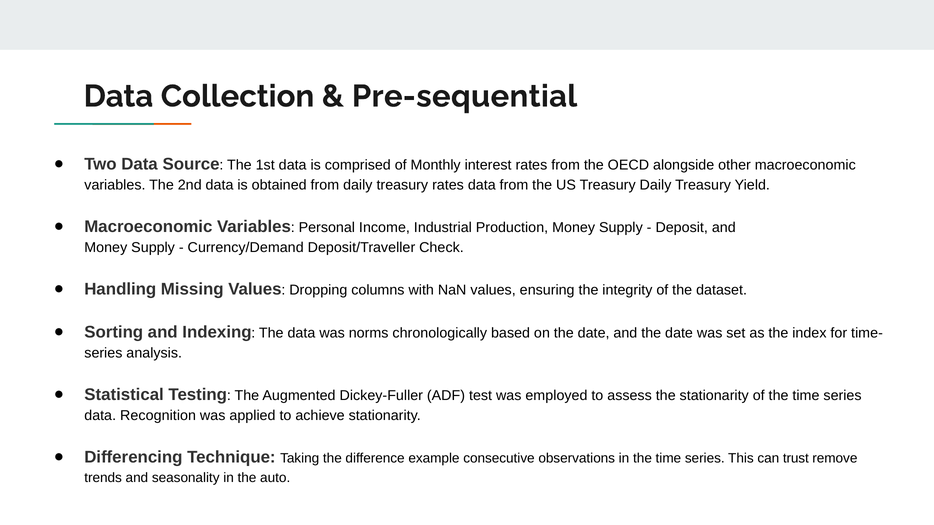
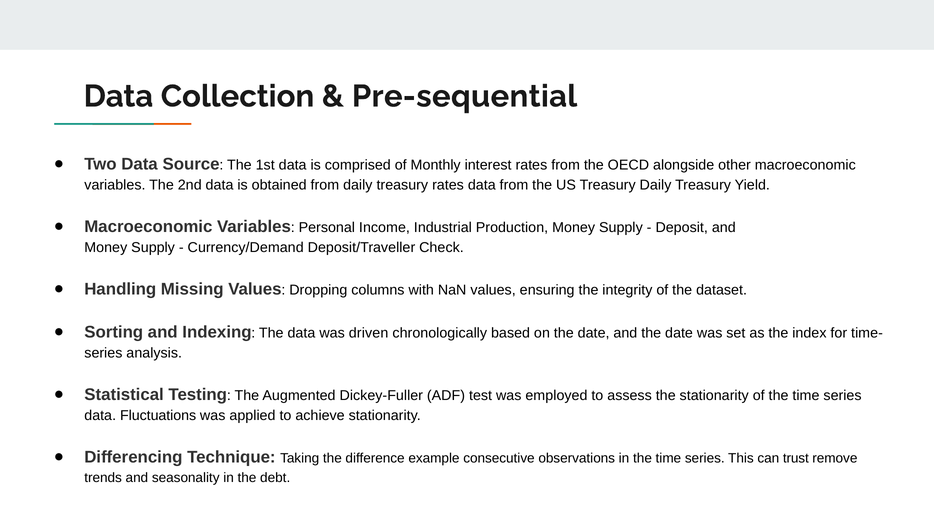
norms: norms -> driven (369, 333)
Recognition: Recognition -> Fluctuations (158, 416)
auto: auto -> debt (275, 478)
